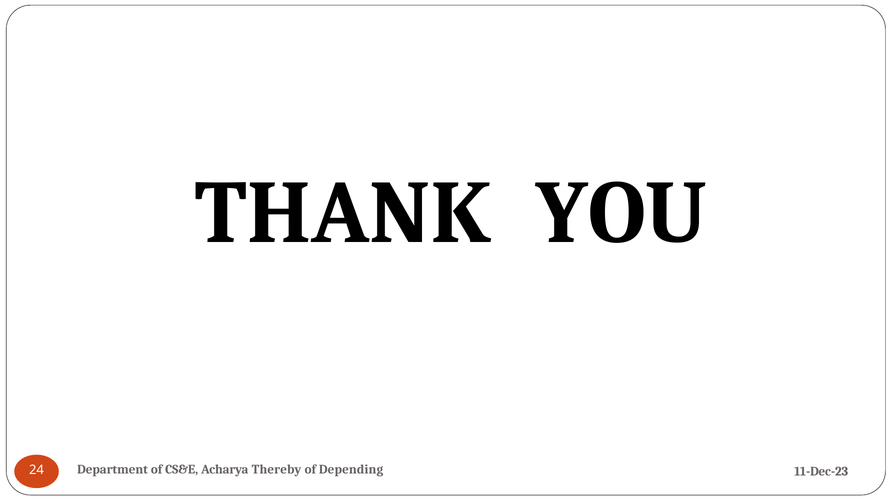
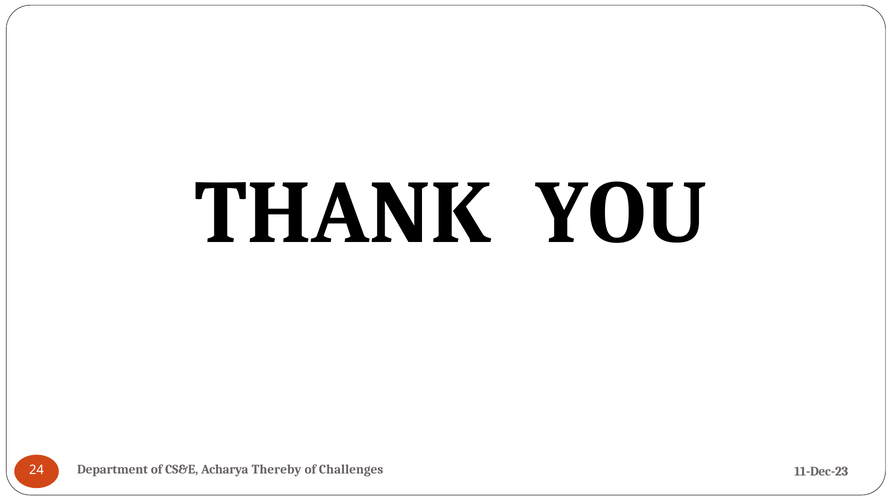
Depending: Depending -> Challenges (351, 469)
